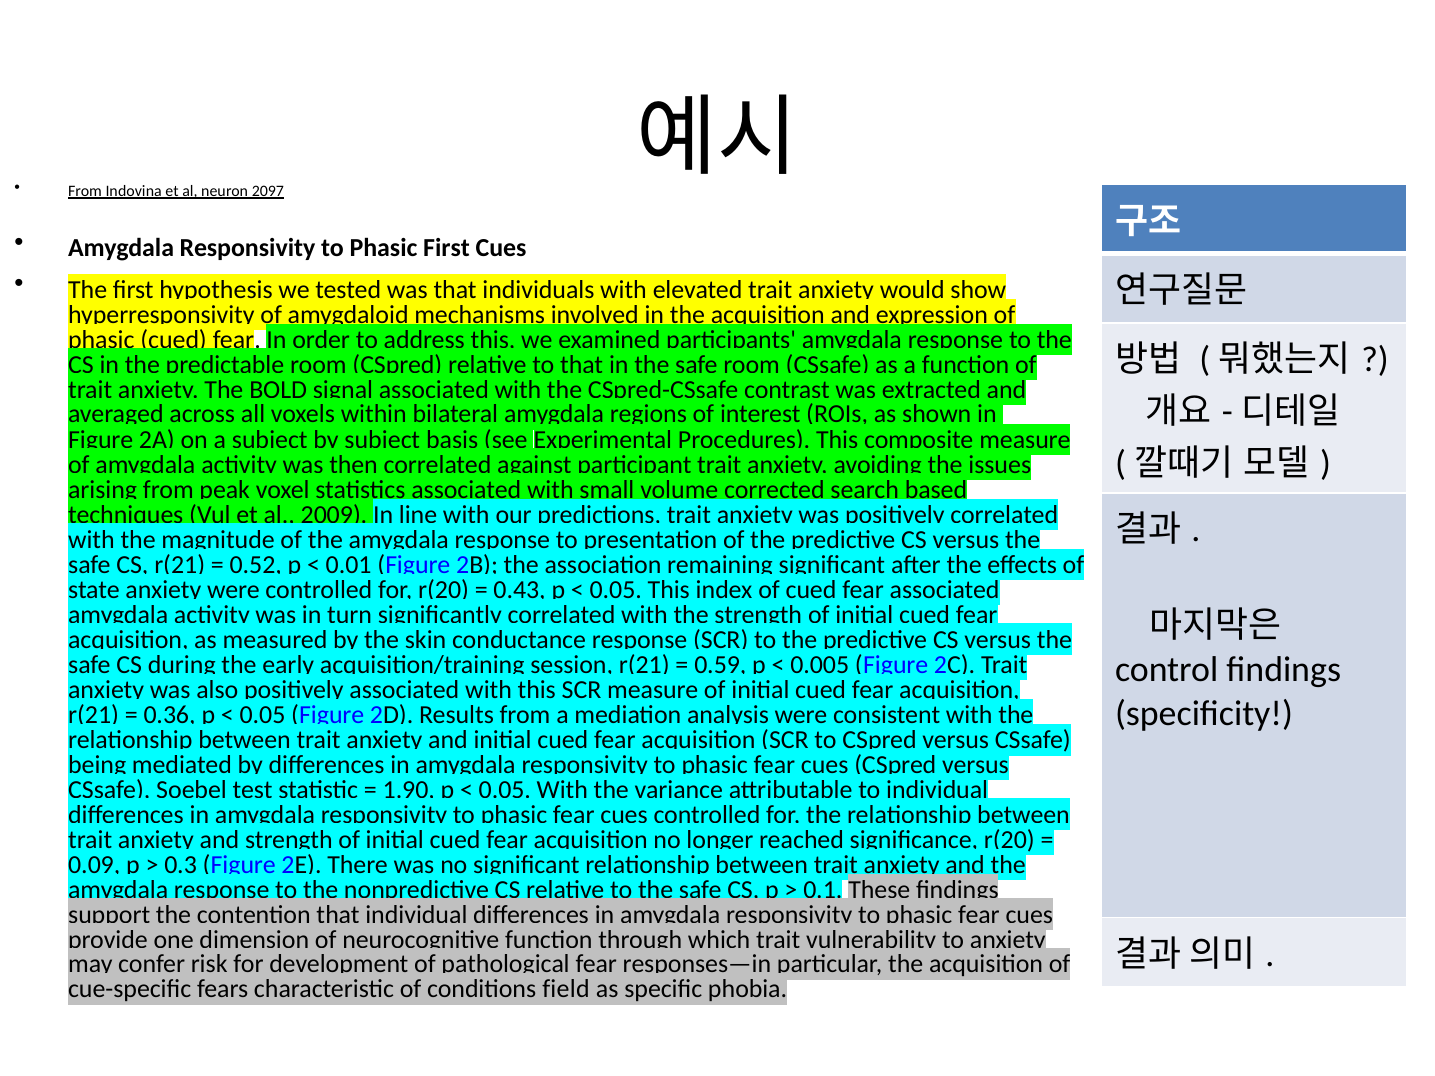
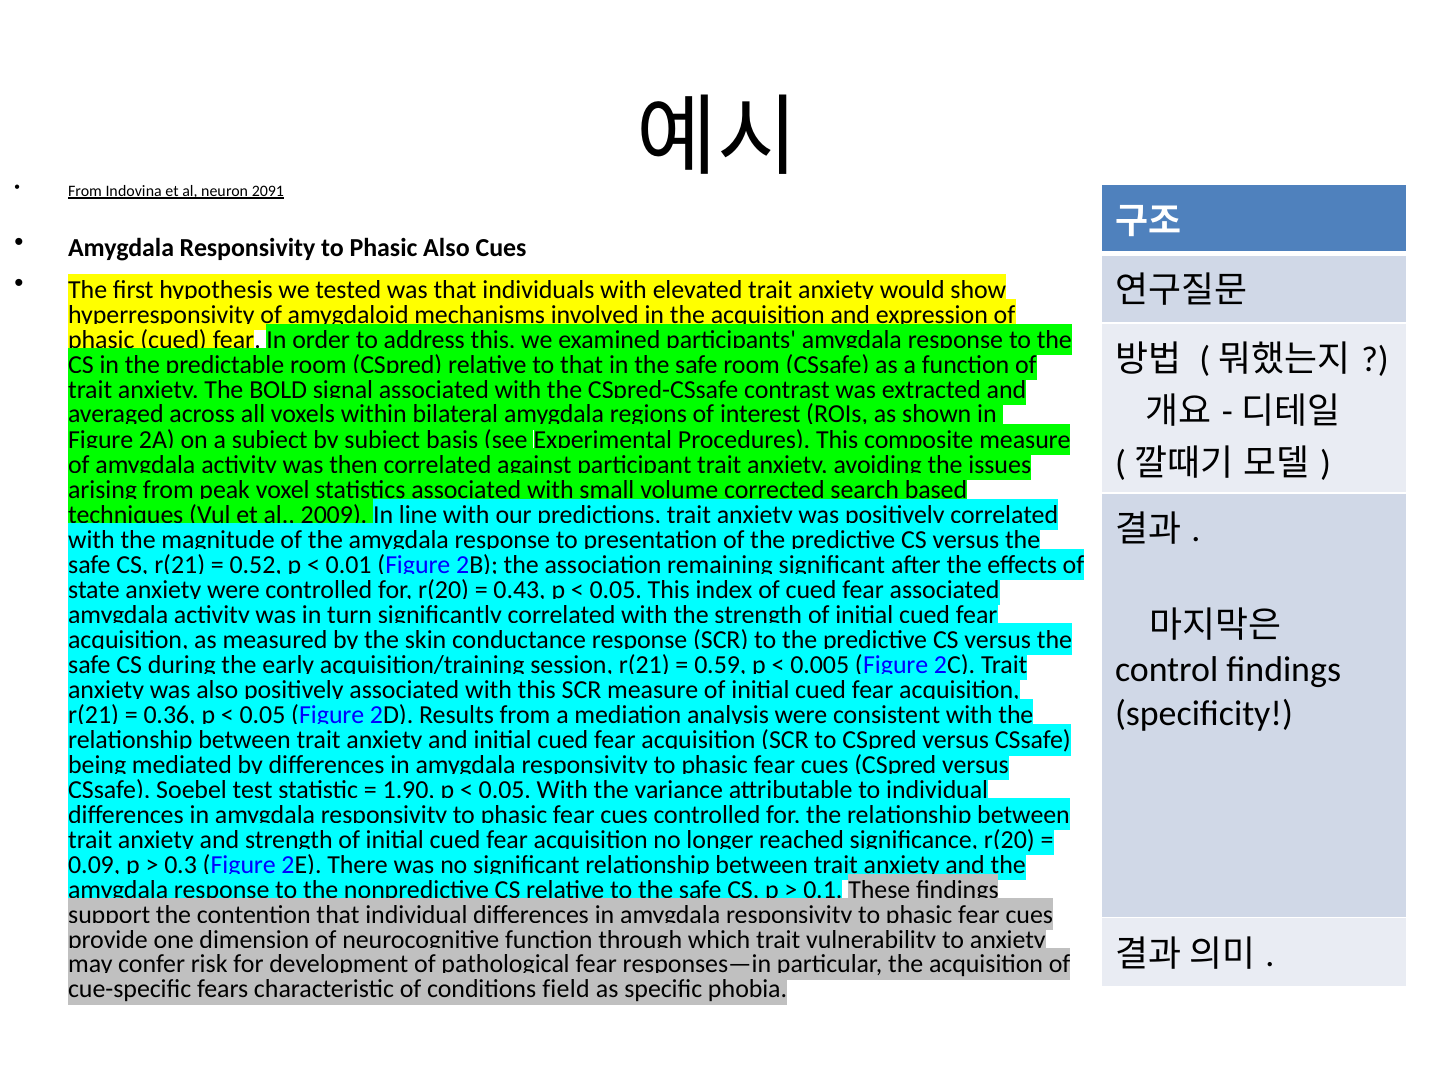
2097: 2097 -> 2091 (268, 191)
Phasic First: First -> Also (446, 248)
